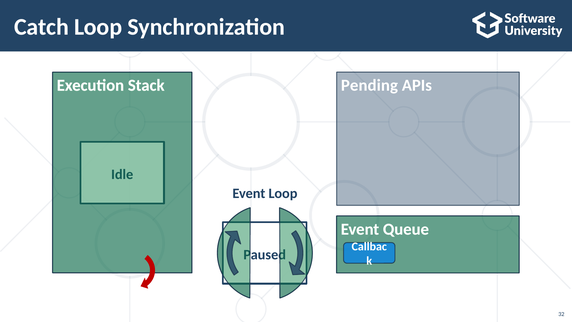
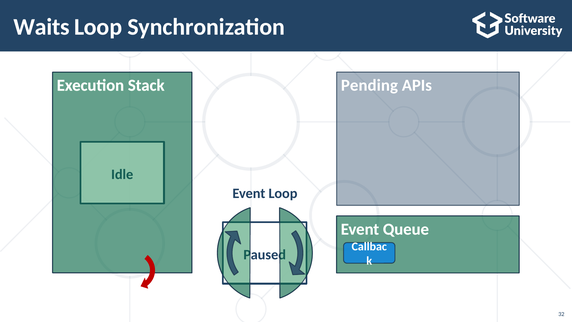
Catch: Catch -> Waits (42, 27)
